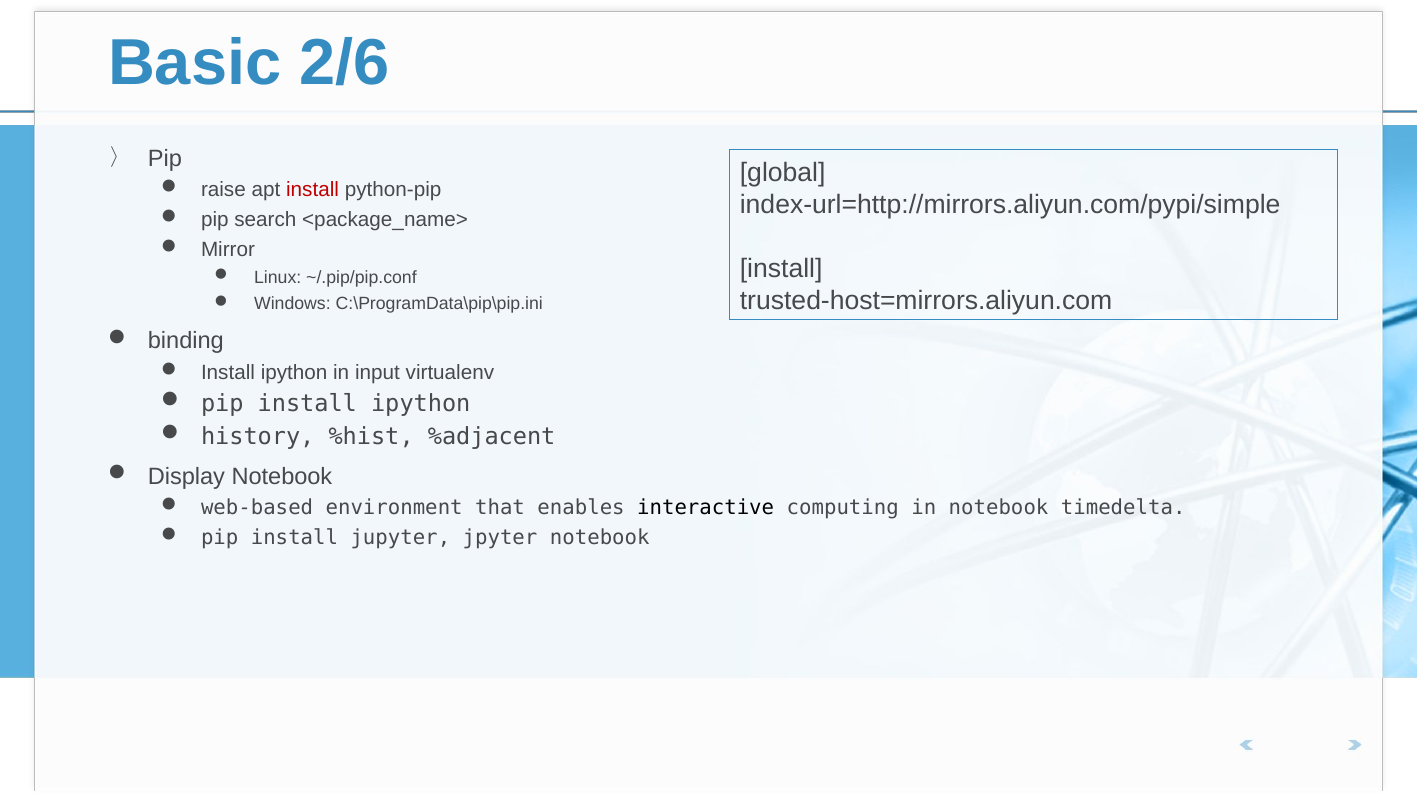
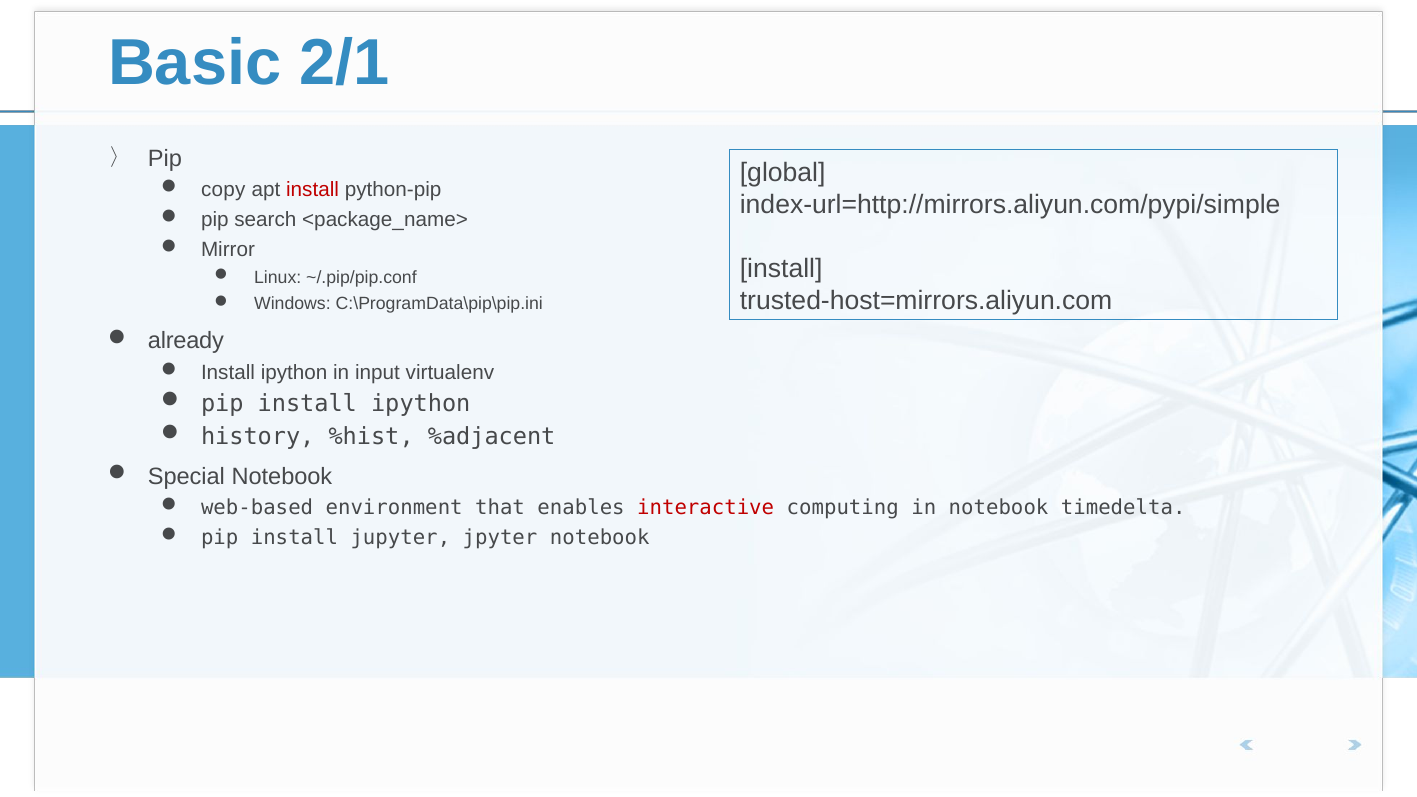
2/6: 2/6 -> 2/1 (344, 63)
raise: raise -> copy (223, 190)
binding: binding -> already (186, 341)
Display: Display -> Special (186, 477)
interactive colour: black -> red (706, 508)
